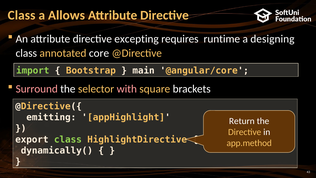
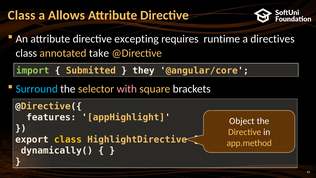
designing: designing -> directives (272, 39)
core: core -> take (99, 53)
Bootstrap: Bootstrap -> Submitted (91, 71)
main: main -> they (144, 71)
Surround colour: pink -> light blue (37, 89)
emitting: emitting -> features (51, 117)
Return: Return -> Object (242, 121)
class colour: light green -> yellow (68, 139)
